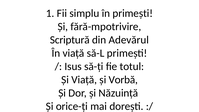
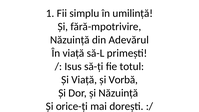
în primești: primești -> umilință (133, 13)
Scriptură: Scriptură -> Năzuință (70, 40)
